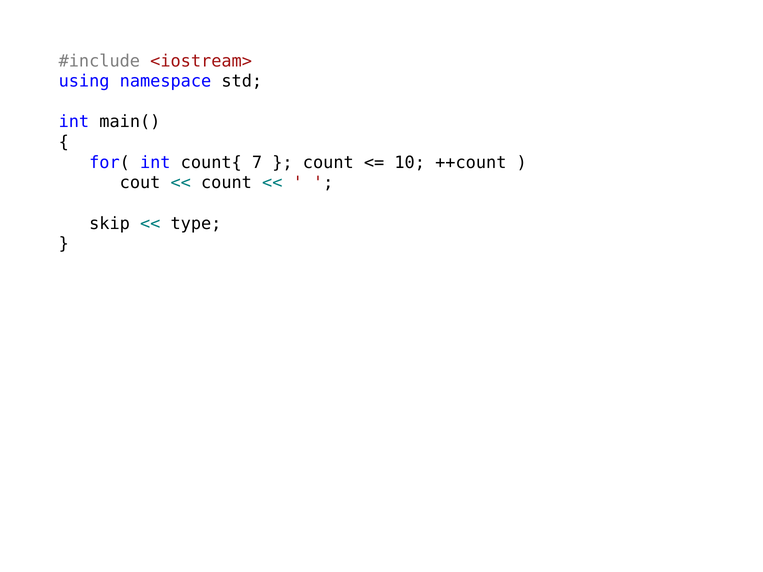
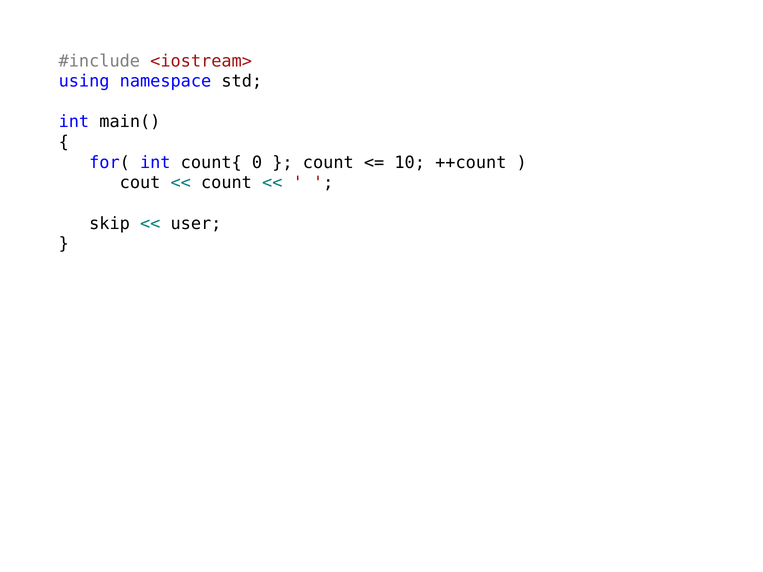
7: 7 -> 0 (257, 163)
type: type -> user (196, 224)
